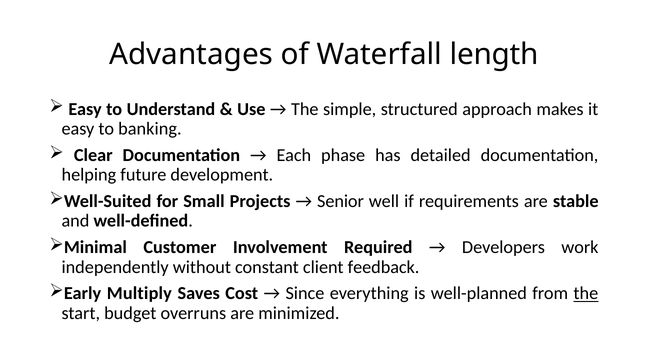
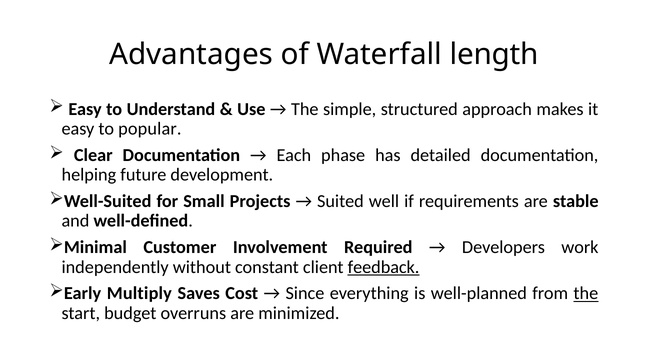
banking: banking -> popular (150, 129)
Senior: Senior -> Suited (340, 202)
feedback underline: none -> present (384, 267)
